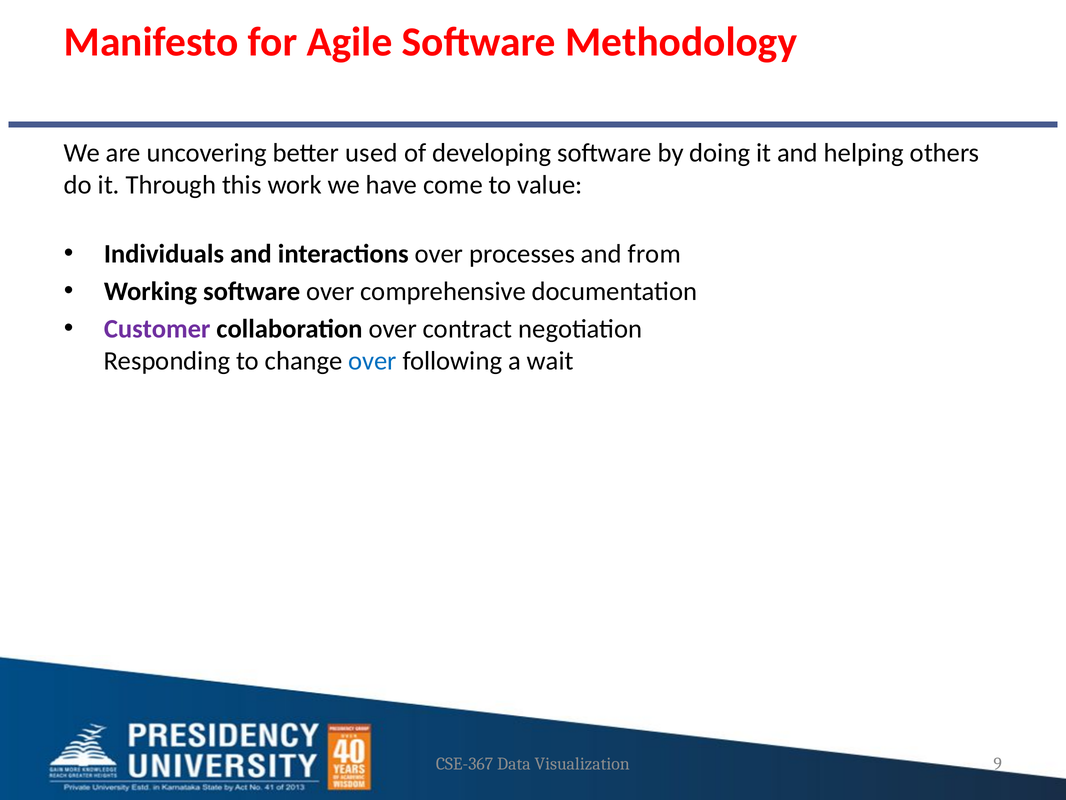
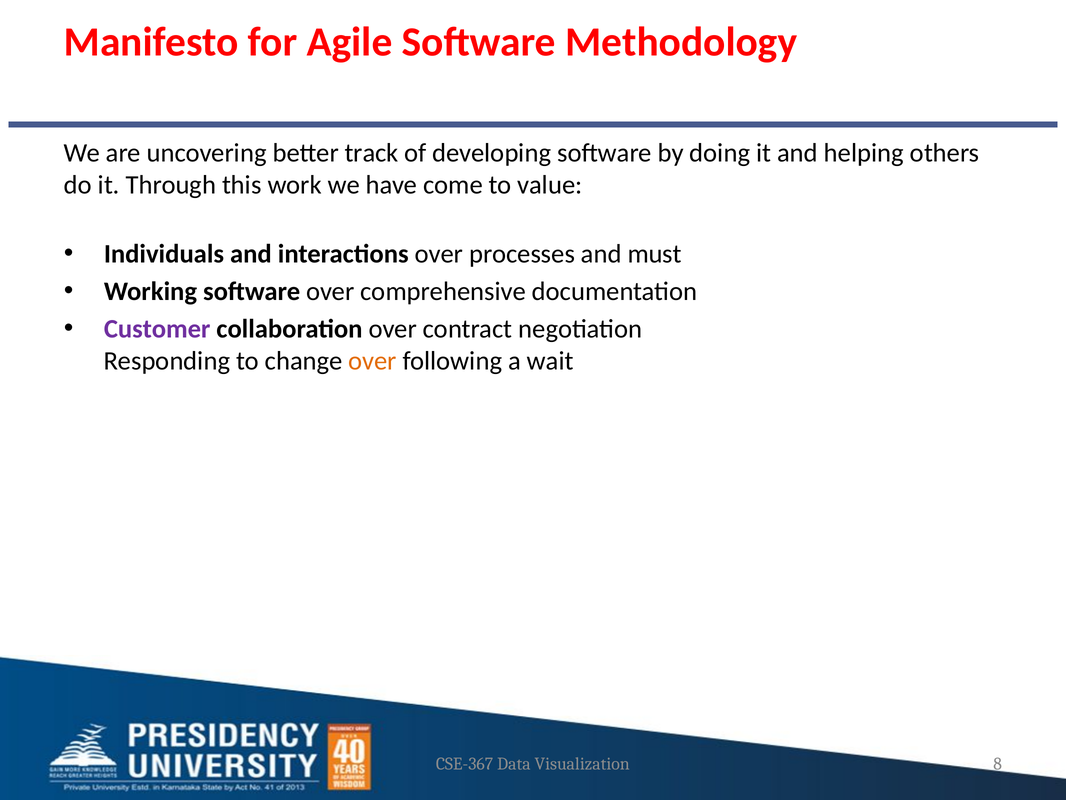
used: used -> track (372, 153)
from: from -> must (655, 254)
over colour: blue -> orange (372, 361)
9: 9 -> 8 (998, 764)
